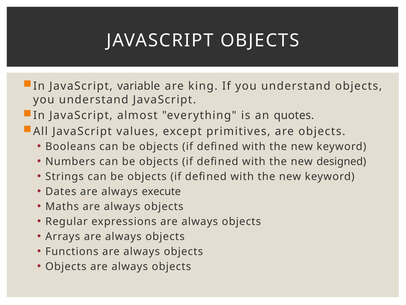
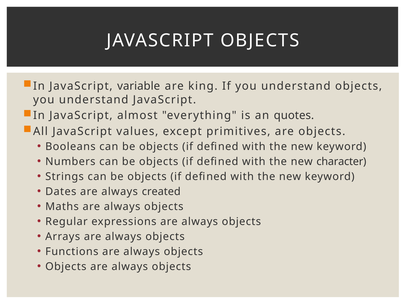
designed: designed -> character (341, 161)
execute: execute -> created (161, 191)
